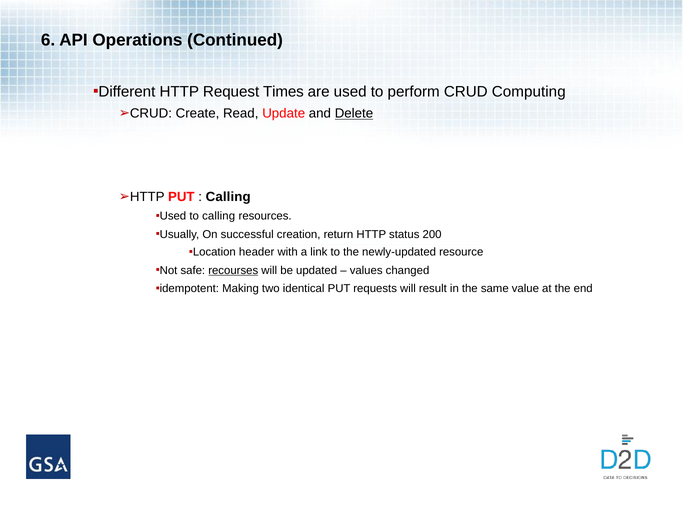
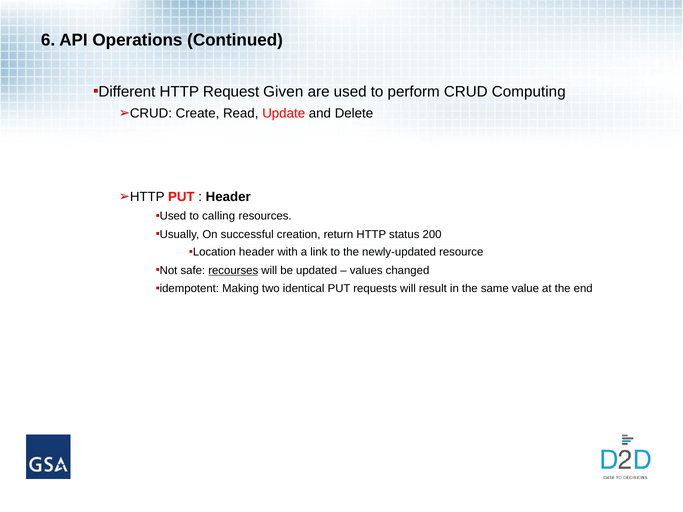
Times: Times -> Given (283, 92)
Delete underline: present -> none (354, 114)
Calling: Calling -> Header (228, 197)
